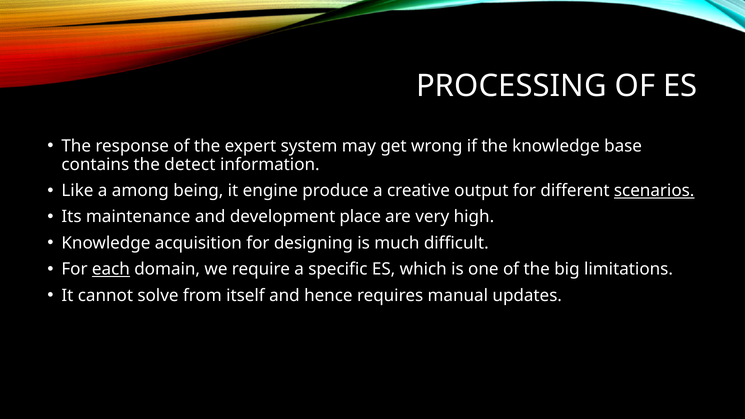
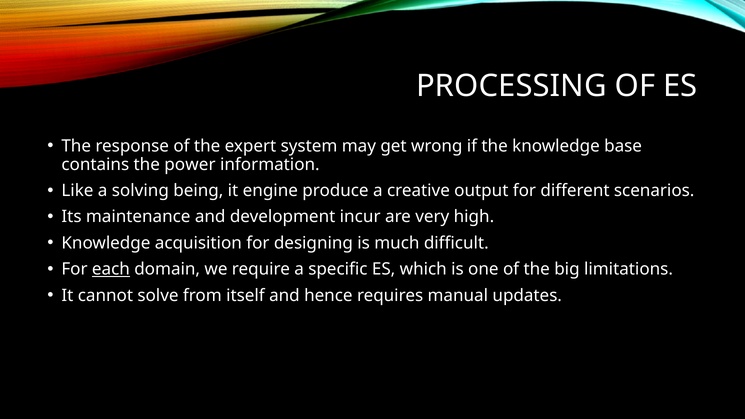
detect: detect -> power (190, 164)
among: among -> solving (140, 191)
scenarios underline: present -> none (654, 191)
place: place -> incur (360, 217)
